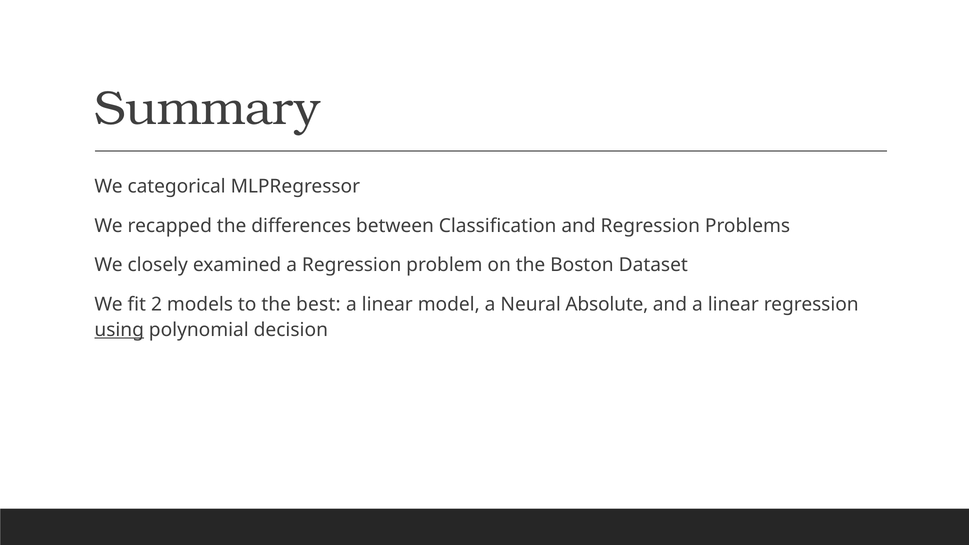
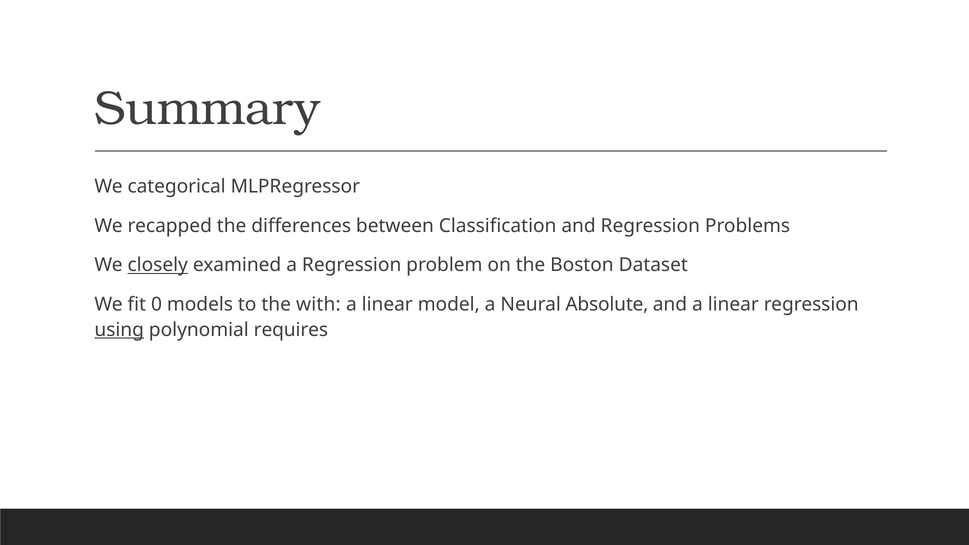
closely underline: none -> present (158, 265)
2: 2 -> 0 (157, 305)
best: best -> with (318, 305)
decision: decision -> requires (291, 330)
